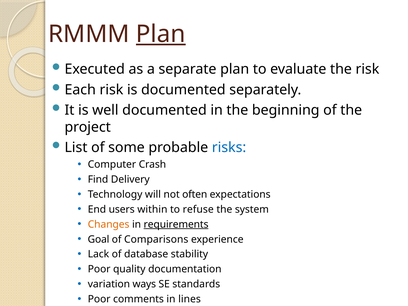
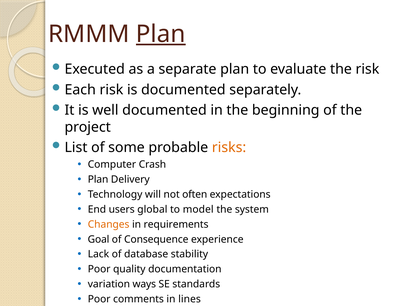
risks colour: blue -> orange (229, 147)
Find: Find -> Plan (98, 179)
within: within -> global (152, 209)
refuse: refuse -> model (198, 209)
requirements underline: present -> none (176, 224)
Comparisons: Comparisons -> Consequence (156, 239)
